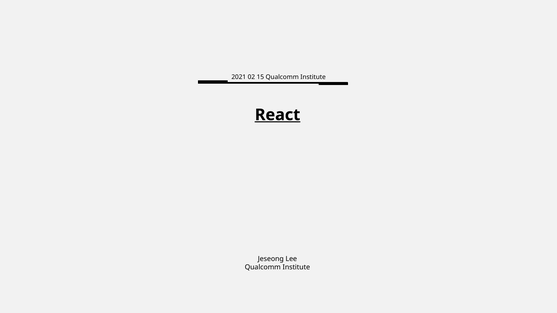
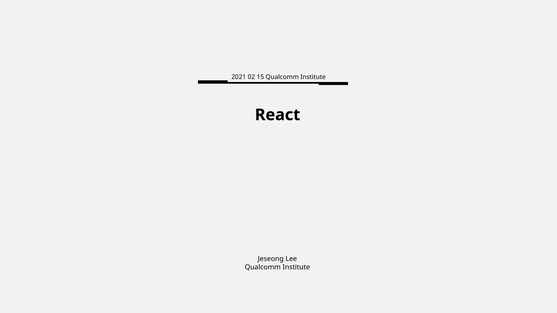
React underline: present -> none (278, 115)
